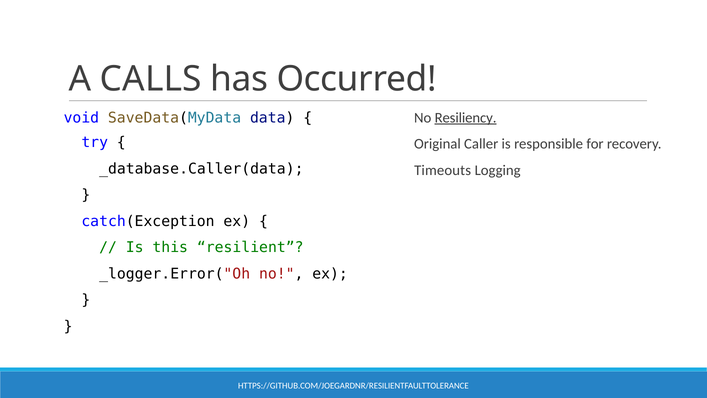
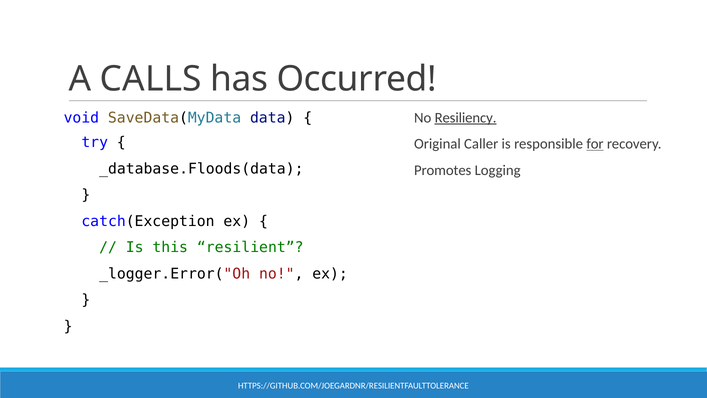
for underline: none -> present (595, 144)
_database.Caller(data: _database.Caller(data -> _database.Floods(data (201, 169)
Timeouts: Timeouts -> Promotes (443, 170)
